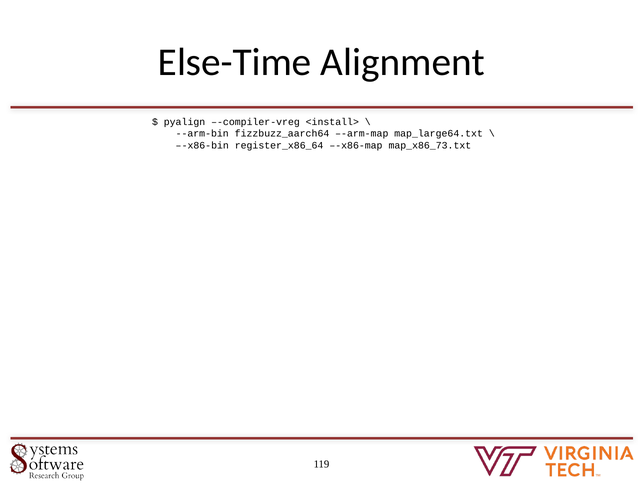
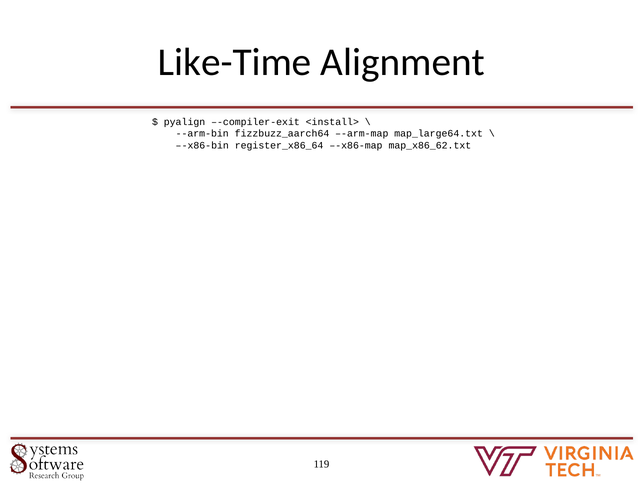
Else-Time: Else-Time -> Like-Time (235, 62)
–-compiler-vreg: –-compiler-vreg -> –-compiler-exit (255, 122)
map_x86_73.txt: map_x86_73.txt -> map_x86_62.txt (430, 145)
